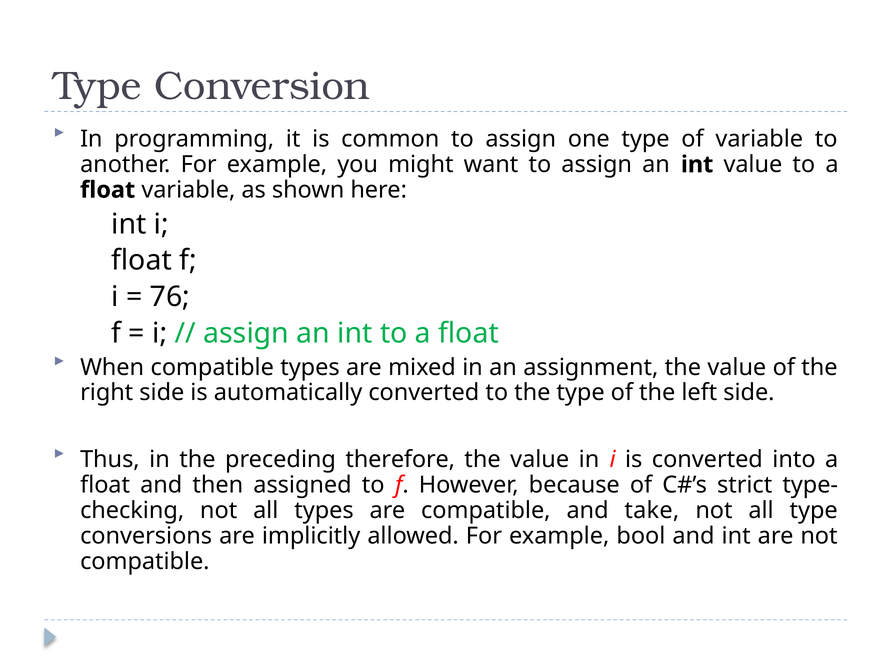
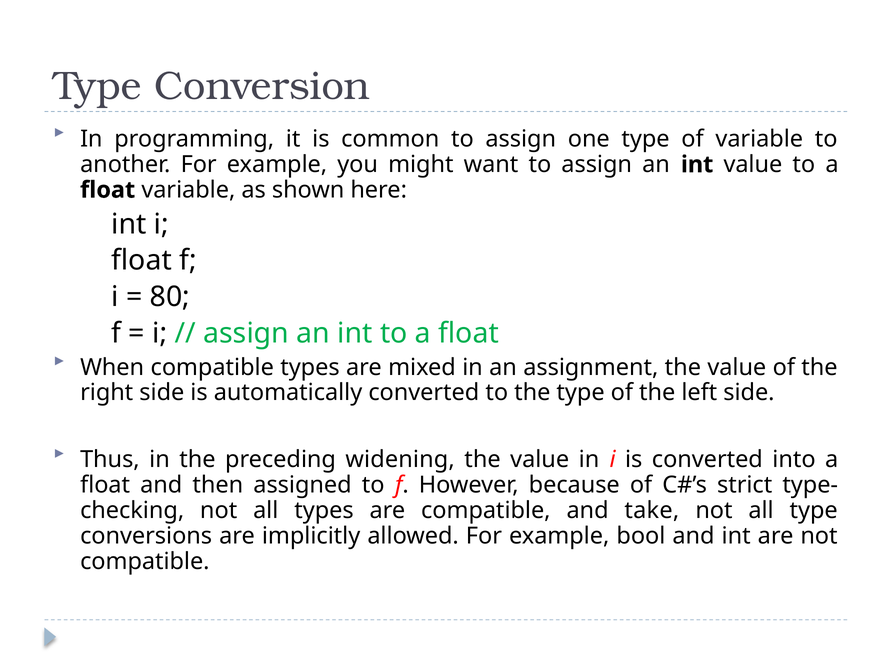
76: 76 -> 80 (170, 297)
therefore: therefore -> widening (400, 460)
